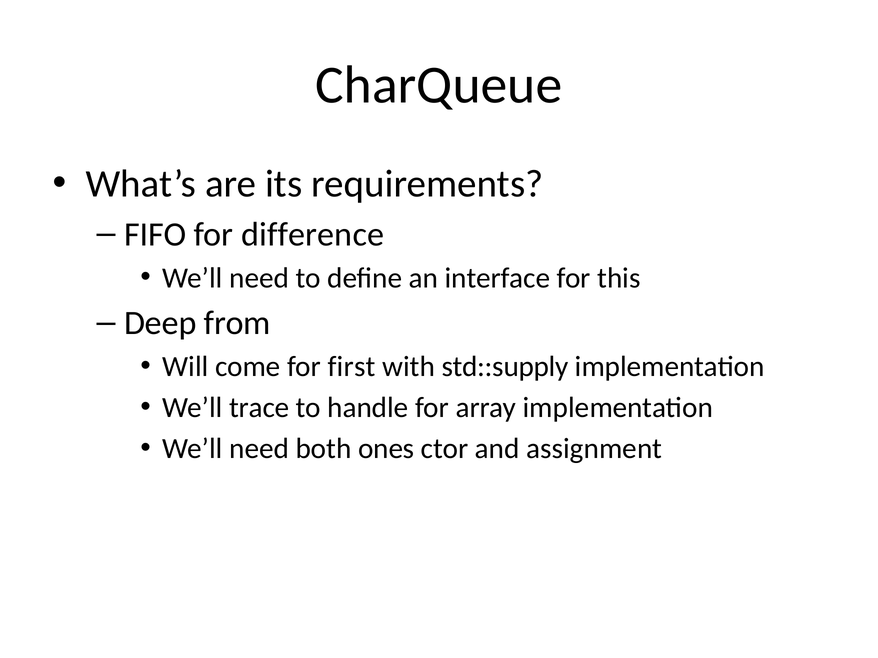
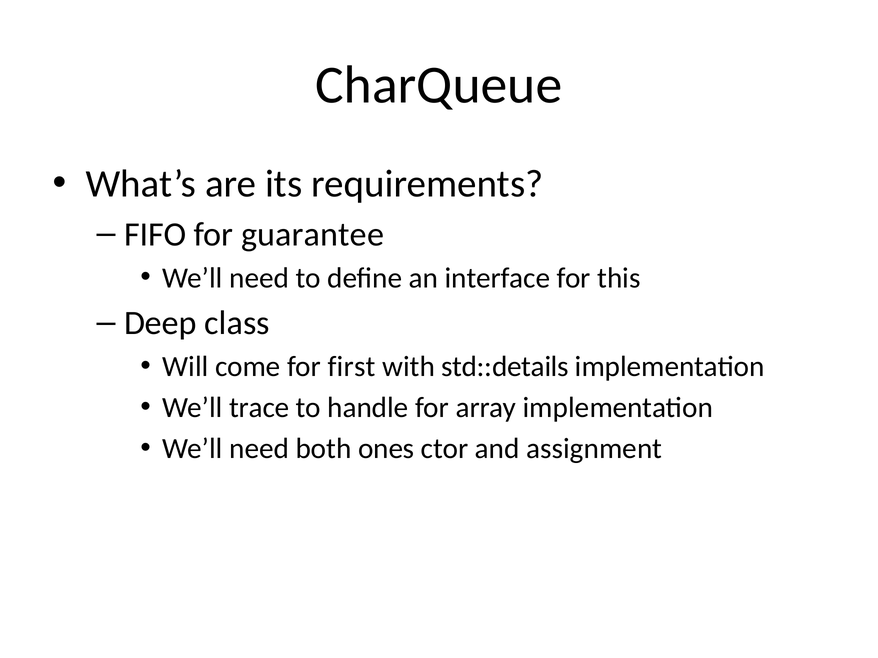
difference: difference -> guarantee (313, 235)
from: from -> class (237, 323)
std::supply: std::supply -> std::details (505, 367)
